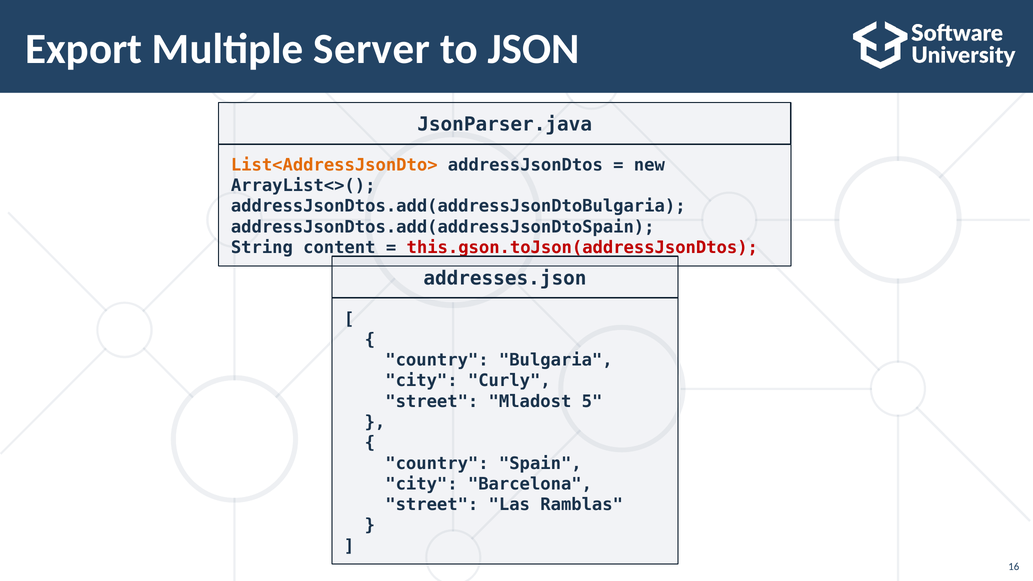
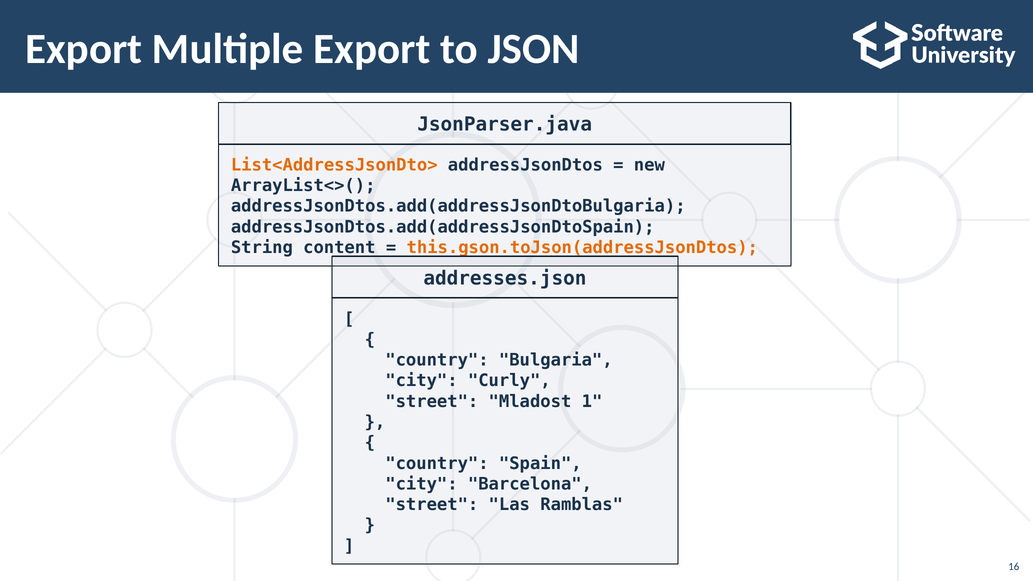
Multiple Server: Server -> Export (372, 49)
this.gson.toJson(addressJsonDtos colour: red -> orange (582, 248)
5: 5 -> 1 (592, 401)
